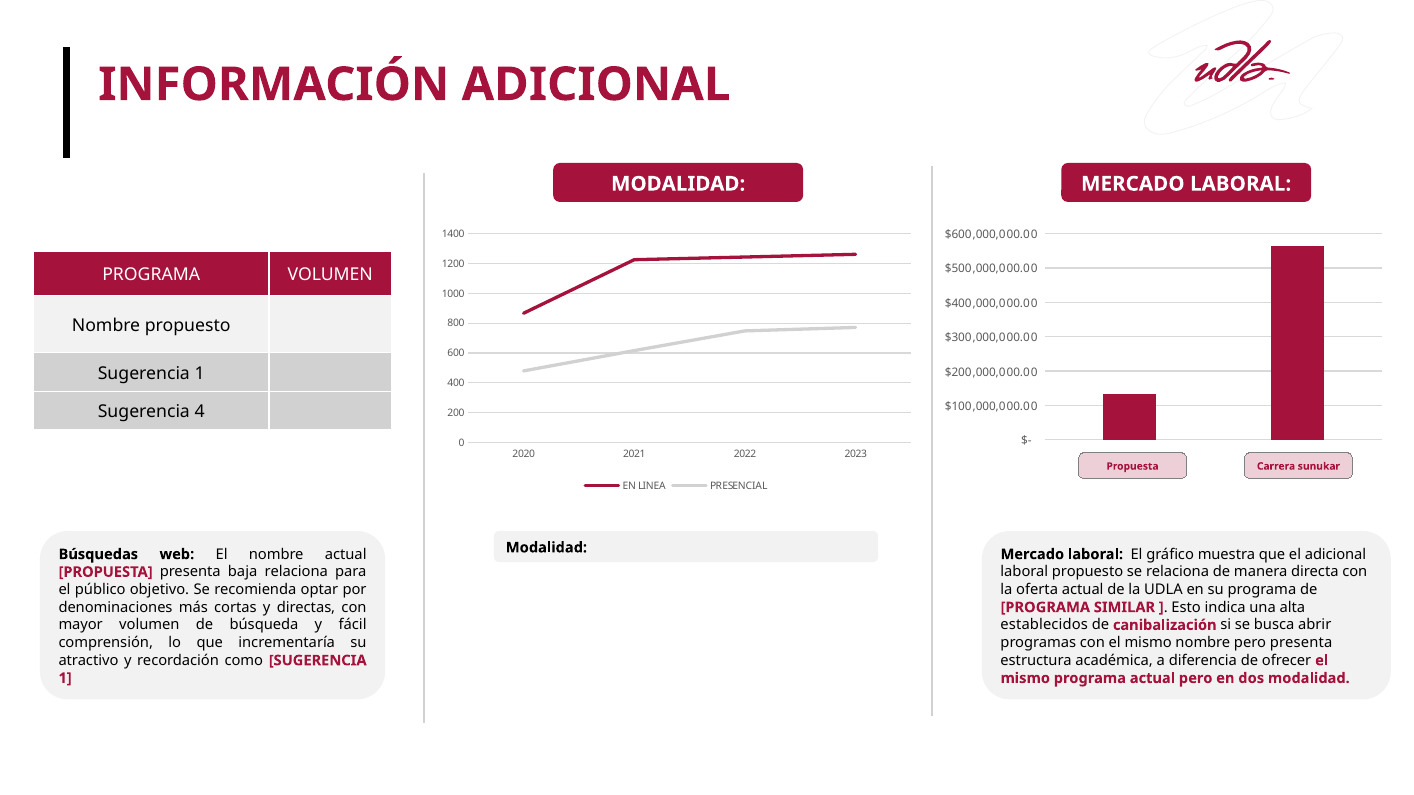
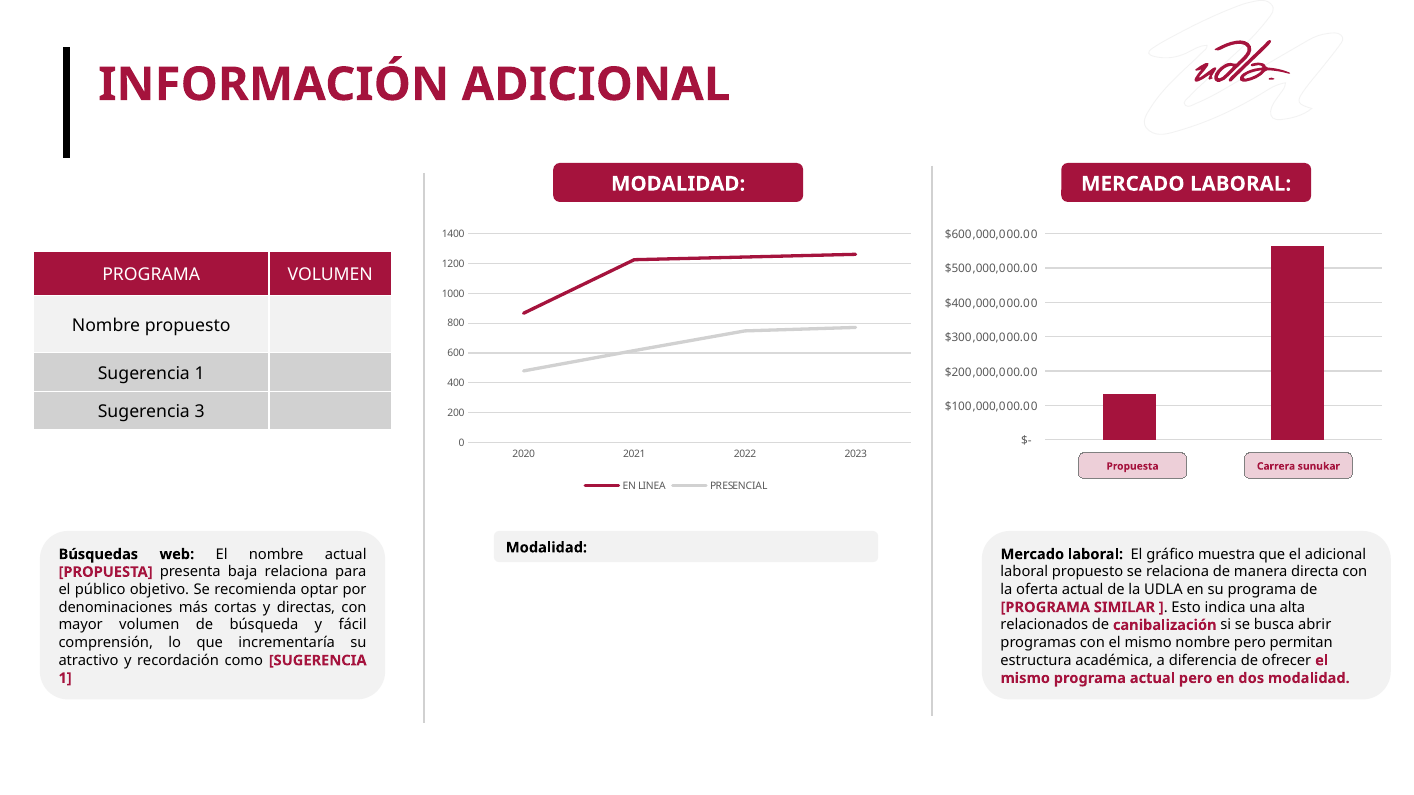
4: 4 -> 3 (200, 412)
establecidos: establecidos -> relacionados (1044, 625)
pero presenta: presenta -> permitan (1301, 643)
